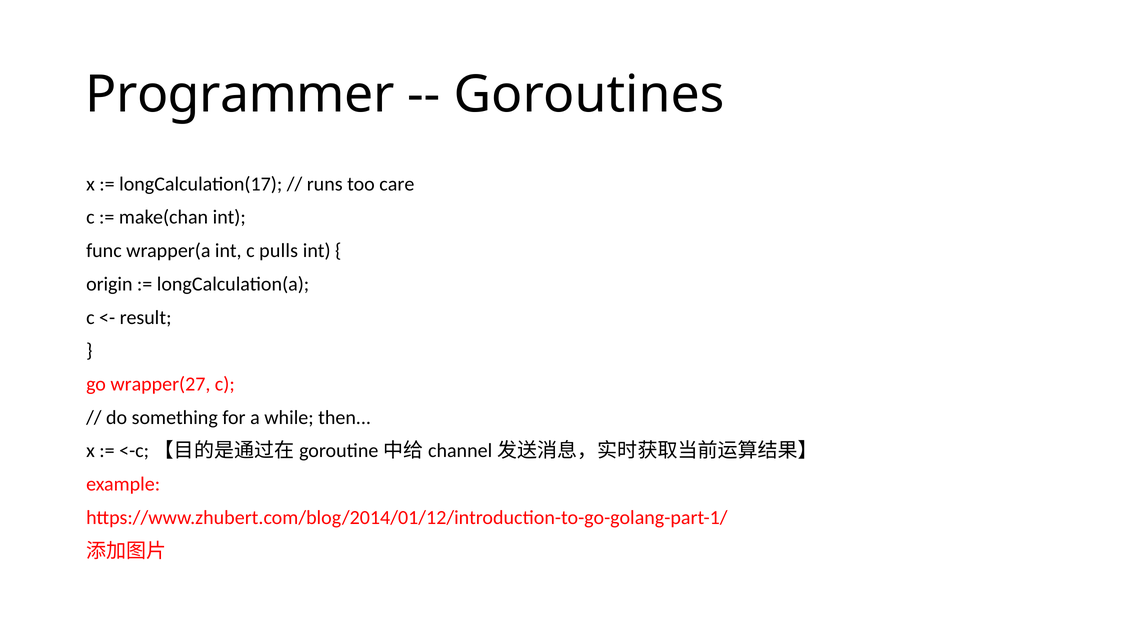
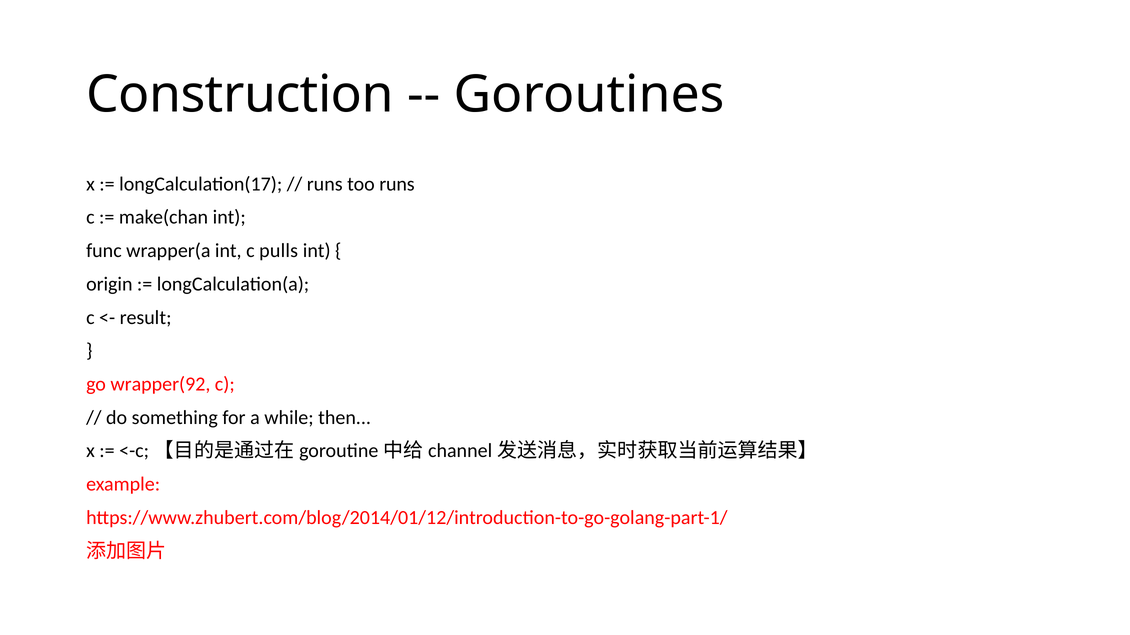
Programmer: Programmer -> Construction (240, 95)
too care: care -> runs (397, 184)
wrapper(27: wrapper(27 -> wrapper(92 (160, 385)
